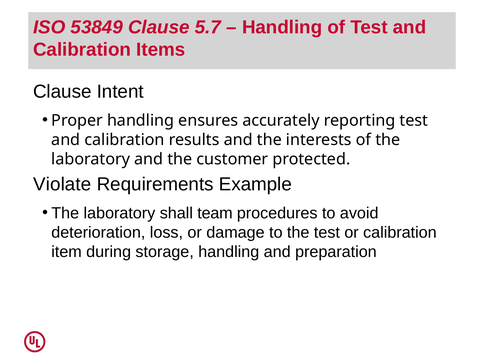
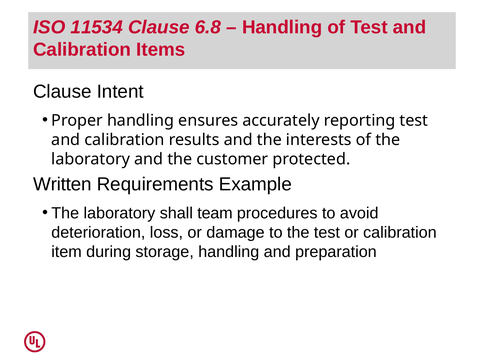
53849: 53849 -> 11534 (97, 27)
5.7: 5.7 -> 6.8 (208, 27)
Violate: Violate -> Written (62, 184)
